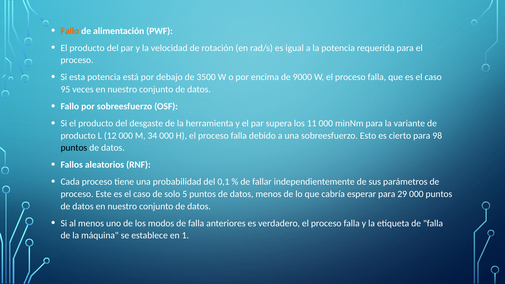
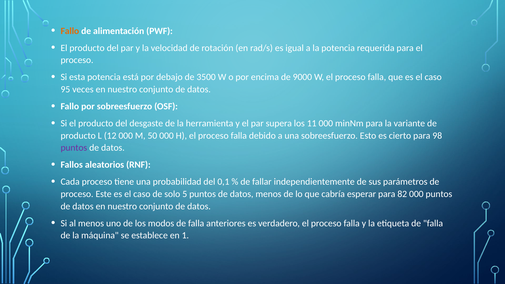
34: 34 -> 50 (152, 136)
puntos colour: black -> purple (74, 148)
29: 29 -> 82 (402, 194)
